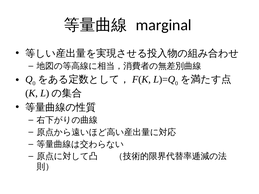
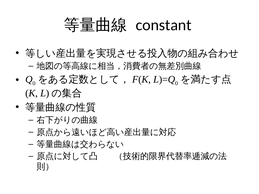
marginal: marginal -> constant (164, 25)
